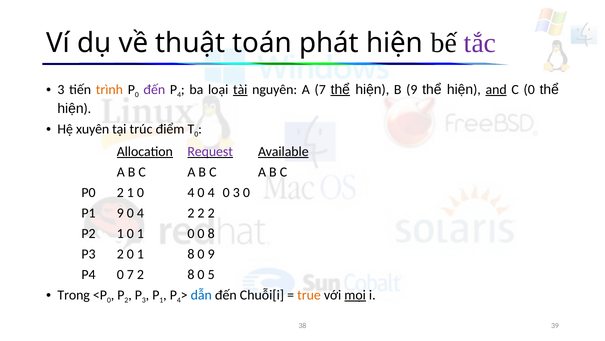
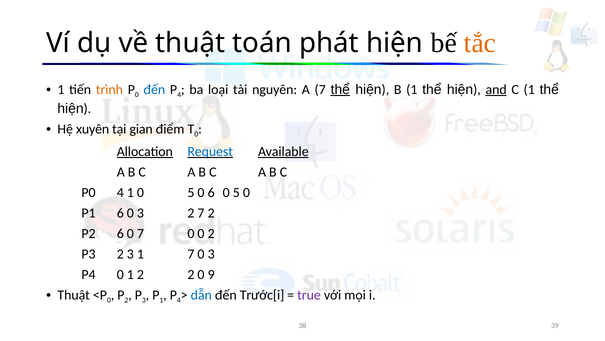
tắc colour: purple -> orange (480, 43)
3: 3 -> 1 (61, 89)
đến colour: purple -> blue (154, 89)
tài underline: present -> none (240, 89)
B 9: 9 -> 1 (412, 89)
C 0: 0 -> 1 (529, 89)
trúc: trúc -> gian (141, 129)
Request colour: purple -> blue (210, 151)
P0 2: 2 -> 4 (120, 192)
1 0 4: 4 -> 5 (191, 192)
4: 4 -> 6 (211, 192)
3: 3 -> 5 (236, 192)
P1 9: 9 -> 6 (120, 213)
4: 4 -> 3 (141, 213)
2: 2 -> 7 (201, 213)
P2 1: 1 -> 6 (120, 233)
1: 1 -> 7 (141, 233)
0 8: 8 -> 2 (211, 233)
2 0: 0 -> 3 (130, 254)
1 8: 8 -> 7 (191, 254)
9: 9 -> 3 (211, 254)
0 7: 7 -> 1 (130, 274)
2 8: 8 -> 2 (191, 274)
5: 5 -> 9 (211, 274)
Trong: Trong -> Thuật (74, 294)
Chuỗi[i: Chuỗi[i -> Trước[i (262, 294)
true colour: orange -> purple (309, 294)
mọi underline: present -> none (355, 294)
